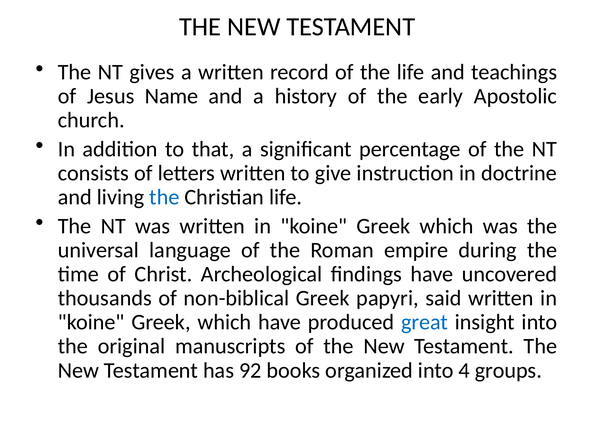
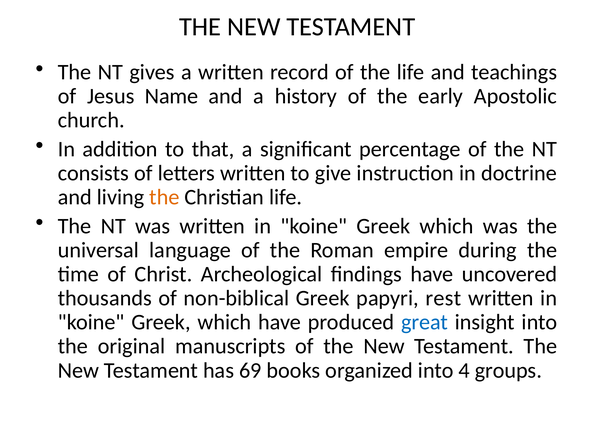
the colour: blue -> orange (164, 197)
said: said -> rest (443, 298)
92: 92 -> 69 (250, 370)
